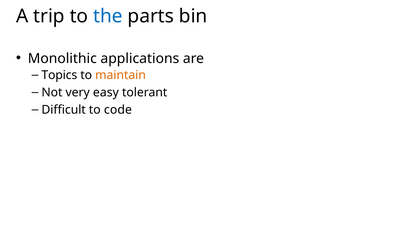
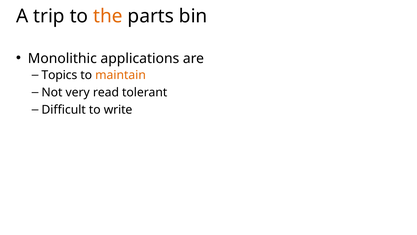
the colour: blue -> orange (108, 16)
easy: easy -> read (106, 92)
code: code -> write (118, 110)
